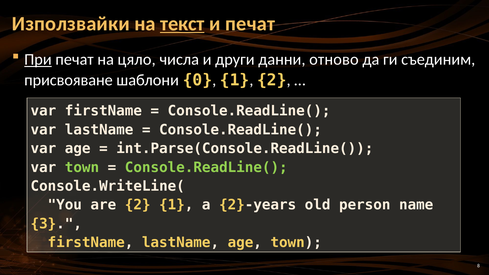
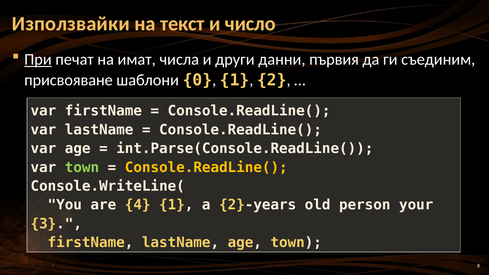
текст underline: present -> none (182, 24)
и печат: печат -> число (250, 24)
цяло: цяло -> имат (137, 60)
отново: отново -> първия (334, 60)
Console.ReadLine( colour: light green -> yellow (206, 167)
are 2: 2 -> 4 (138, 205)
name: name -> your (416, 205)
